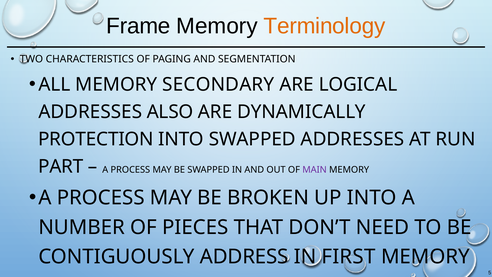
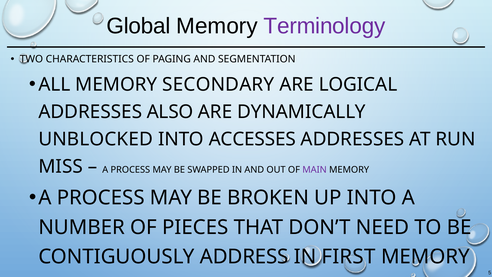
Frame: Frame -> Global (138, 26)
Terminology colour: orange -> purple (324, 26)
PROTECTION: PROTECTION -> UNBLOCKED (96, 139)
INTO SWAPPED: SWAPPED -> ACCESSES (252, 139)
PART: PART -> MISS (61, 166)
